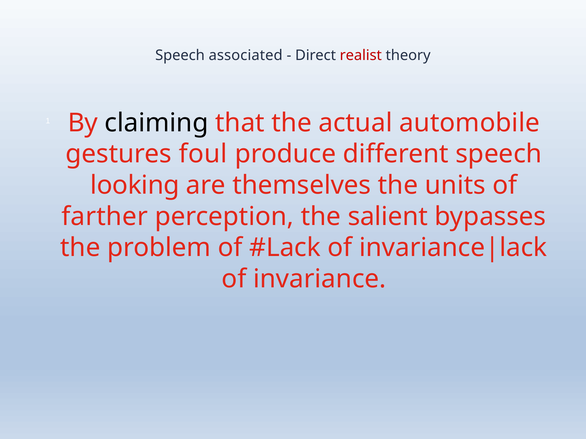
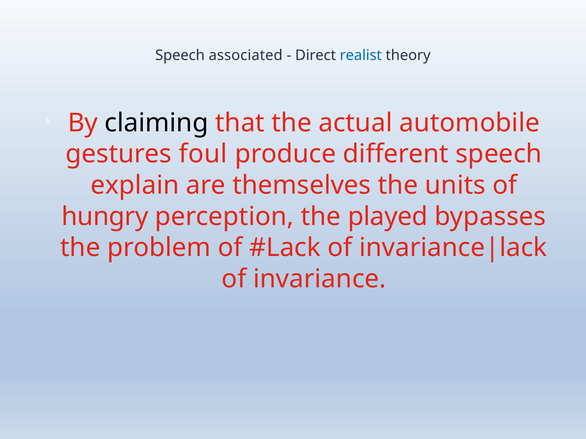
realist colour: red -> blue (361, 55)
looking: looking -> explain (135, 185)
farther: farther -> hungry (105, 217)
salient: salient -> played (388, 217)
